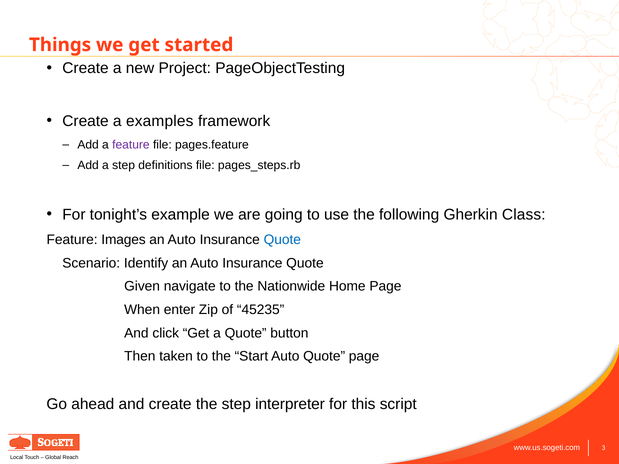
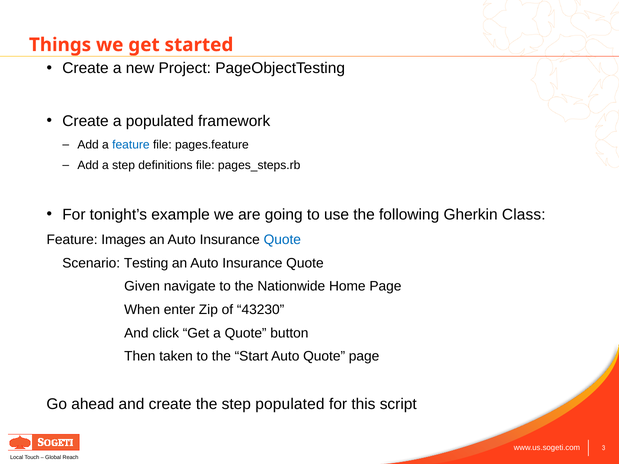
a examples: examples -> populated (160, 121)
feature colour: purple -> blue (131, 145)
Identify: Identify -> Testing (146, 263)
45235: 45235 -> 43230 (261, 310)
step interpreter: interpreter -> populated (290, 405)
